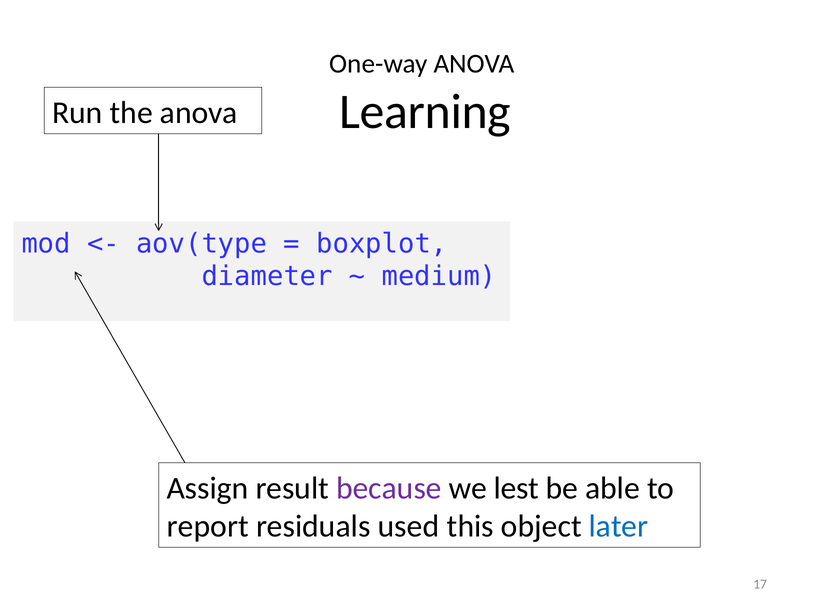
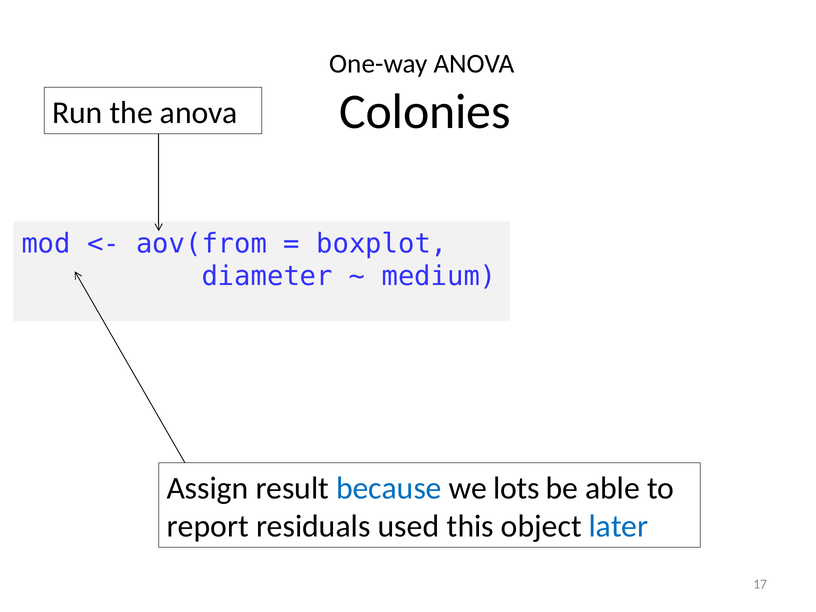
Learning: Learning -> Colonies (425, 112)
aov(type: aov(type -> aov(from (202, 244)
because colour: purple -> blue (389, 488)
lest: lest -> lots (516, 488)
